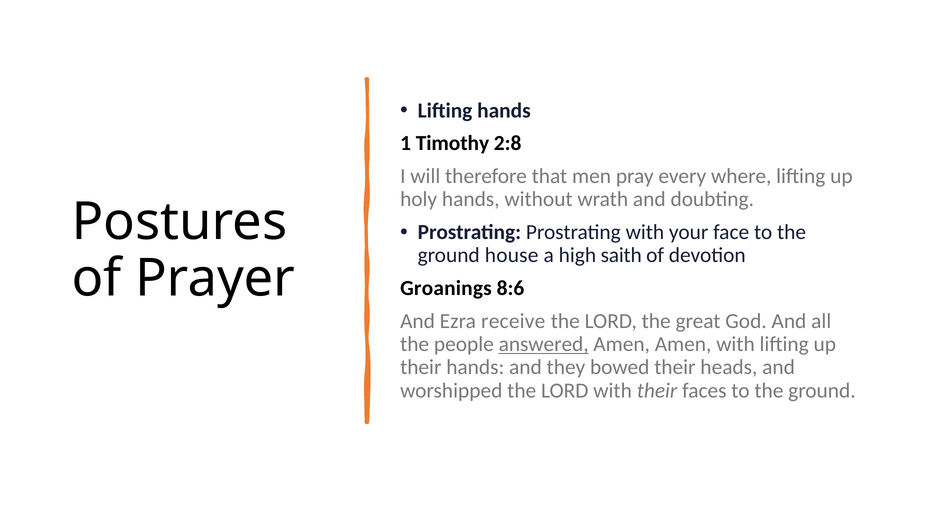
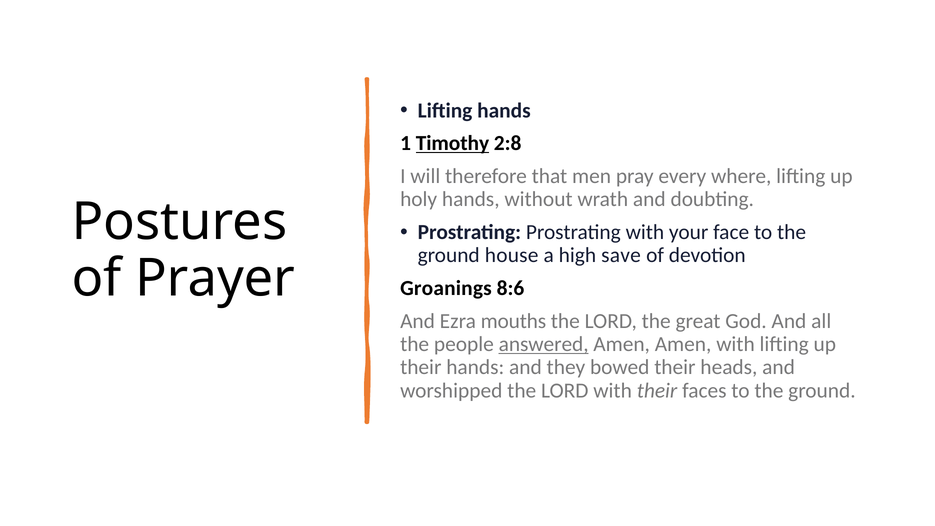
Timothy underline: none -> present (452, 143)
saith: saith -> save (621, 255)
receive: receive -> mouths (513, 321)
